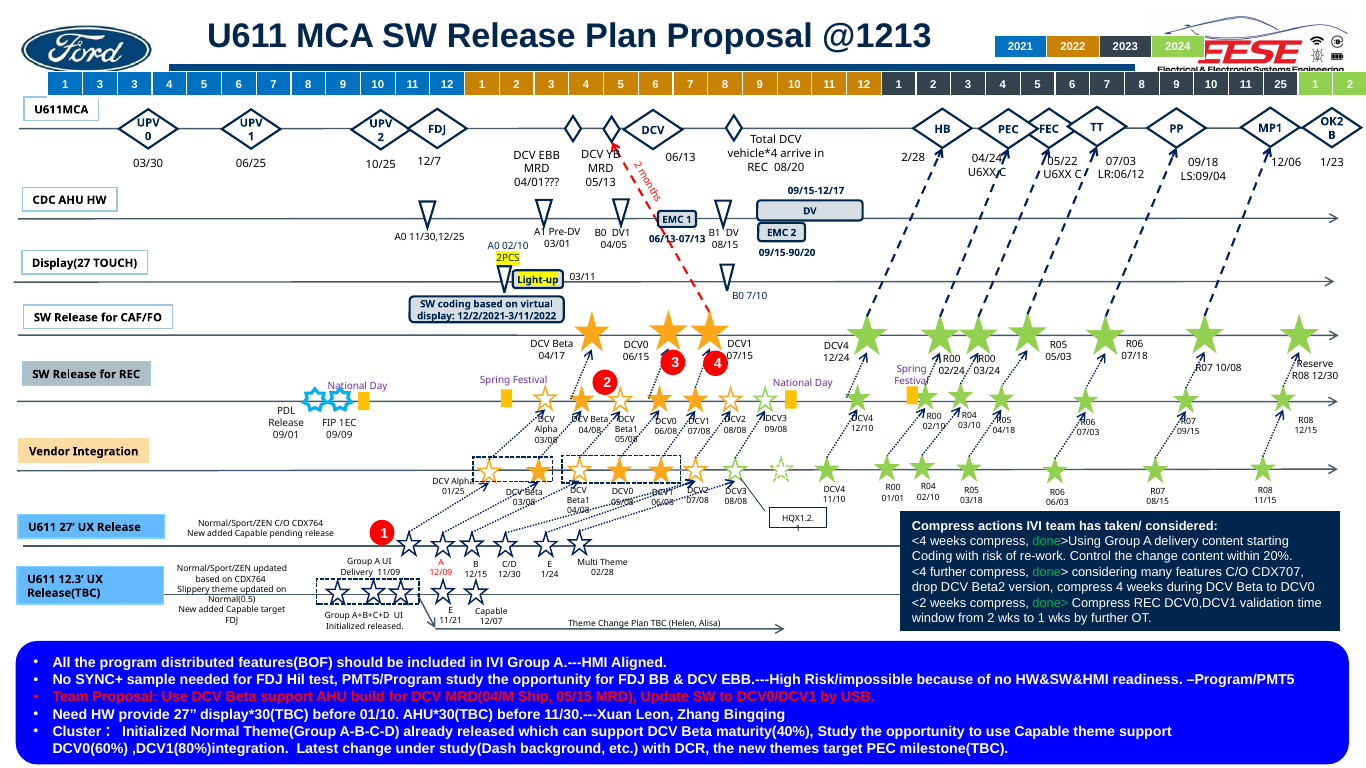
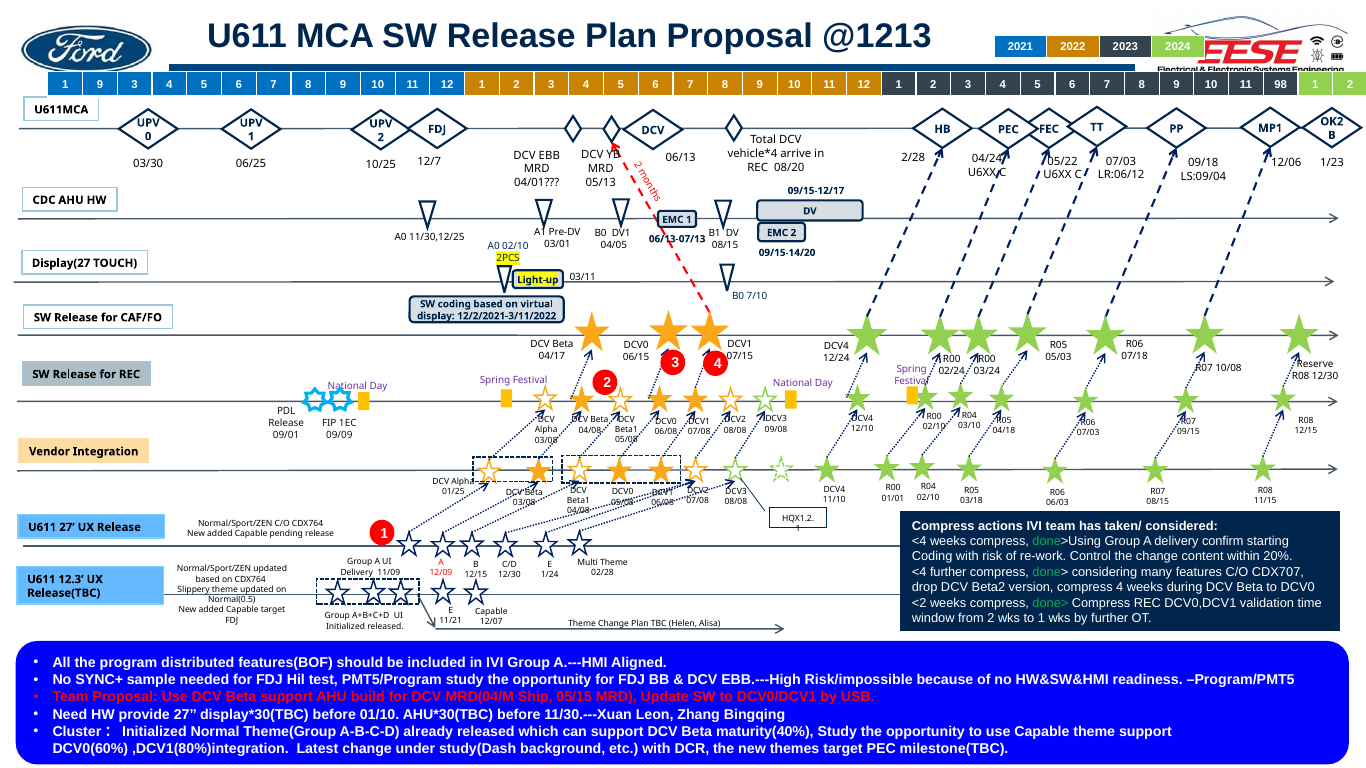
1 3: 3 -> 9 (100, 85)
25: 25 -> 98 (1281, 85)
09/15-90/20: 09/15-90/20 -> 09/15-14/20 (787, 253)
delivery content: content -> confirm (1223, 541)
